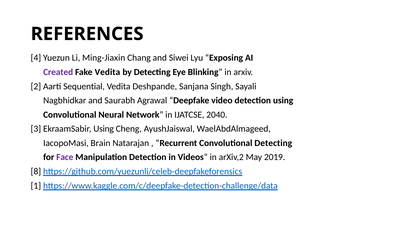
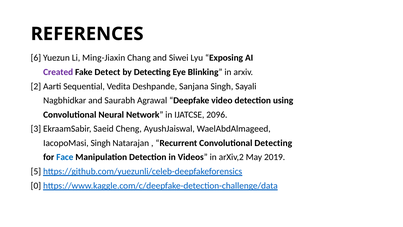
4: 4 -> 6 (36, 58)
Fake Vedita: Vedita -> Detect (107, 72)
2040: 2040 -> 2096 (217, 115)
EkraamSabir Using: Using -> Saeid (104, 129)
IacopoMasi Brain: Brain -> Singh (101, 143)
Face colour: purple -> blue (65, 157)
8: 8 -> 5 (36, 171)
1: 1 -> 0 (36, 186)
